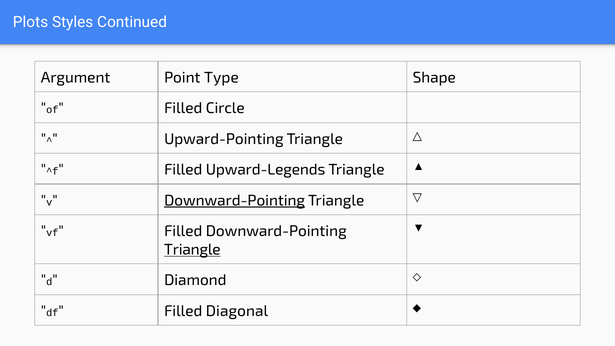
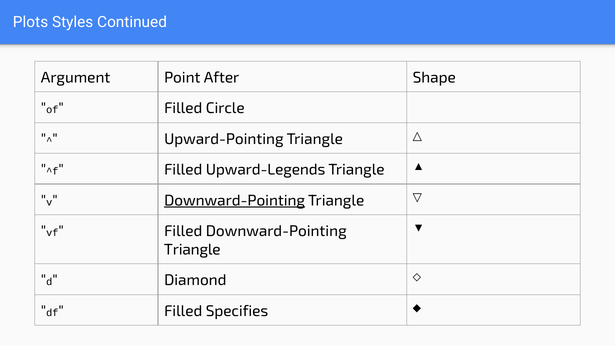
Type: Type -> After (222, 78)
Triangle underline: present -> none (192, 250)
Diagonal: Diagonal -> Specifies (237, 311)
